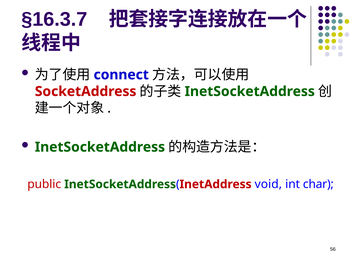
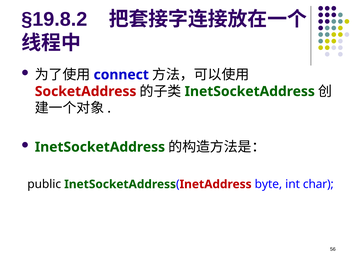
§16.3.7: §16.3.7 -> §19.8.2 (54, 19)
public colour: red -> black (44, 184)
void: void -> byte (268, 184)
